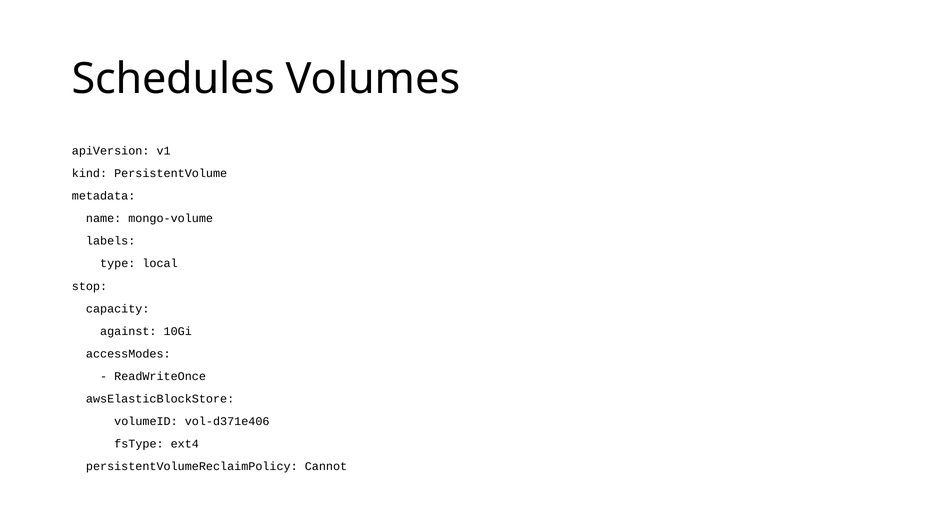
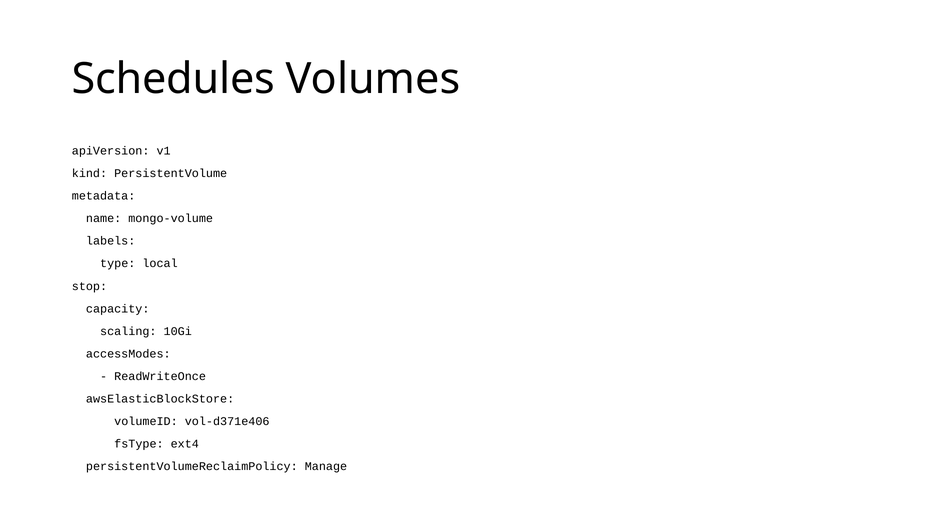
against: against -> scaling (128, 331)
Cannot: Cannot -> Manage (326, 466)
